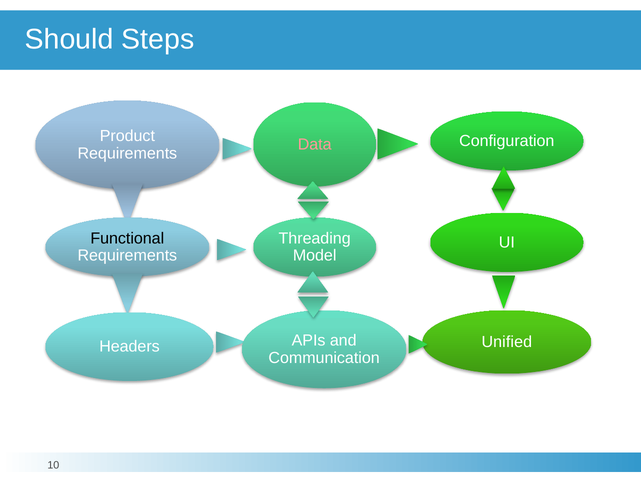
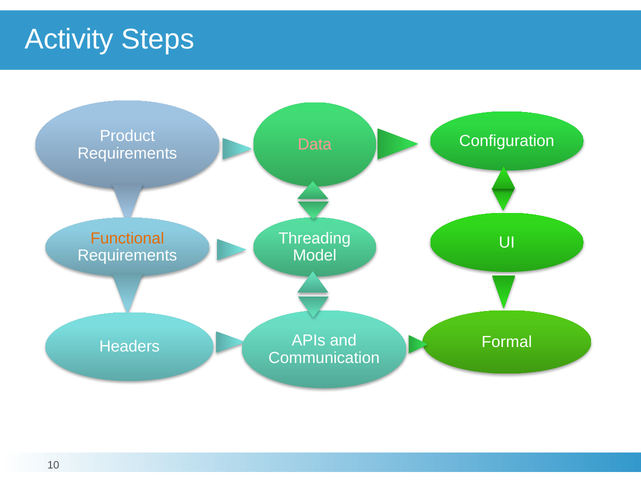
Should: Should -> Activity (69, 39)
Functional colour: black -> orange (127, 238)
Unified: Unified -> Formal (507, 342)
